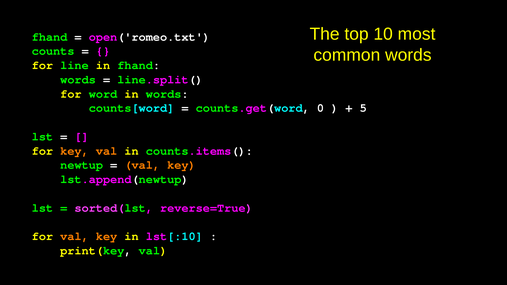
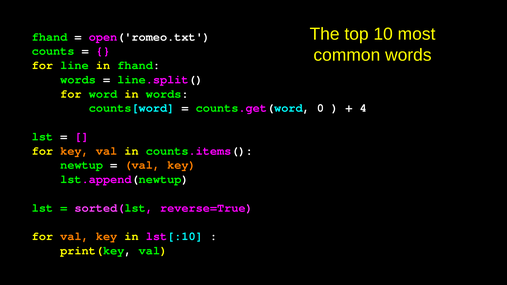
5: 5 -> 4 (363, 108)
